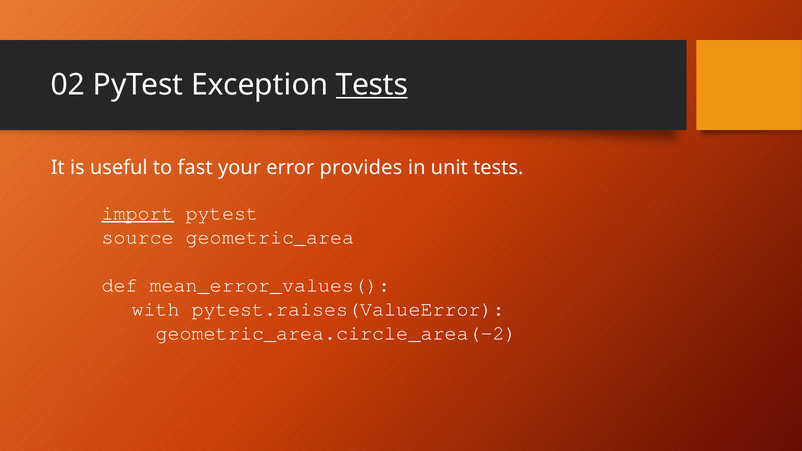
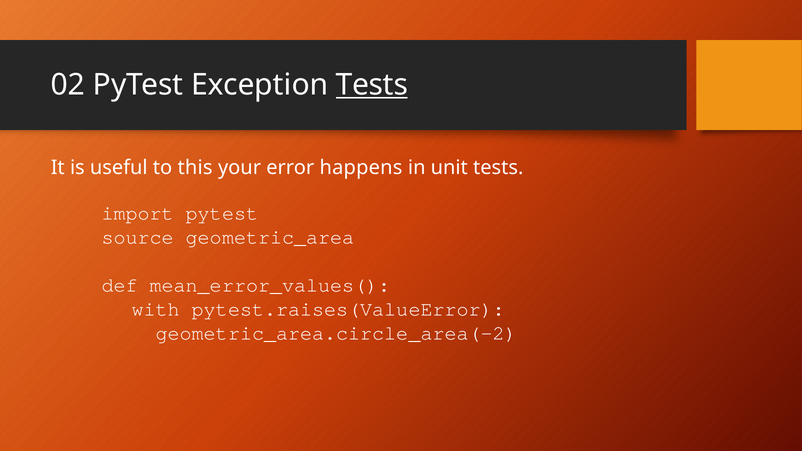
fast: fast -> this (195, 167)
provides: provides -> happens (361, 167)
import underline: present -> none (138, 213)
